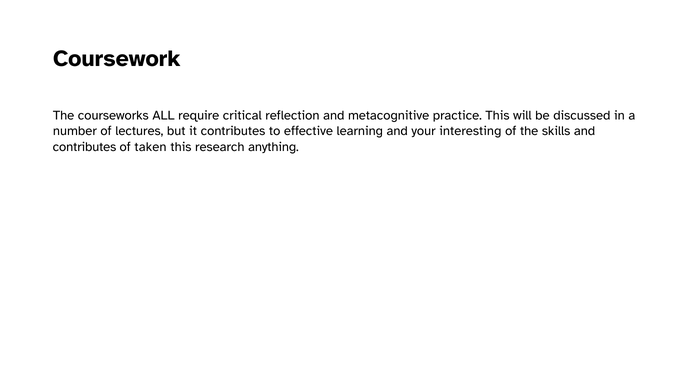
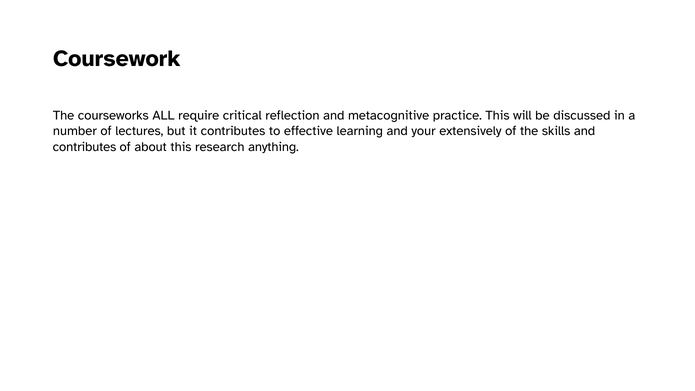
interesting: interesting -> extensively (470, 131)
taken: taken -> about (151, 147)
